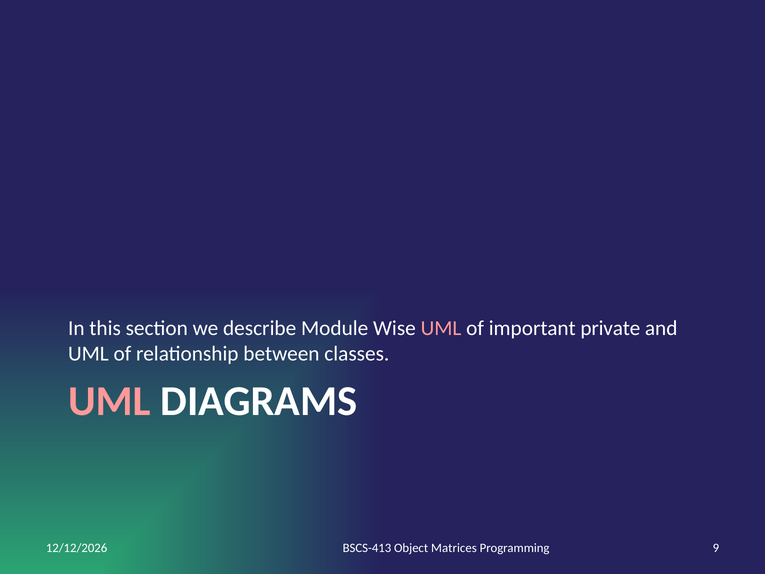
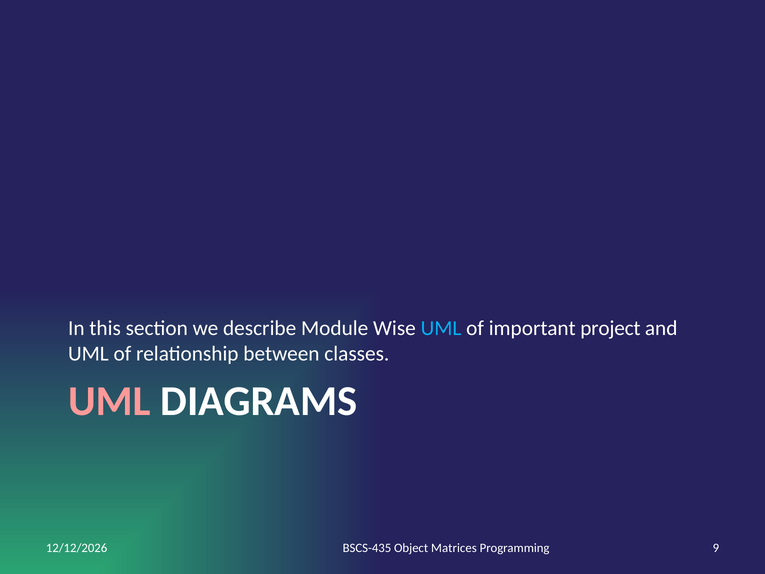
UML colour: pink -> light blue (441, 328)
private: private -> project (610, 328)
BSCS-413: BSCS-413 -> BSCS-435 (367, 548)
